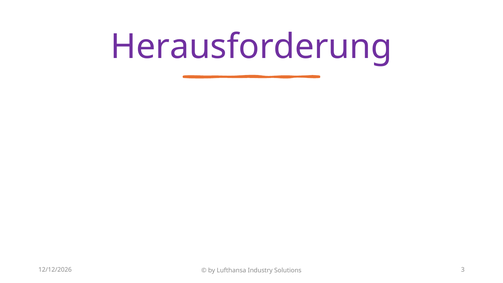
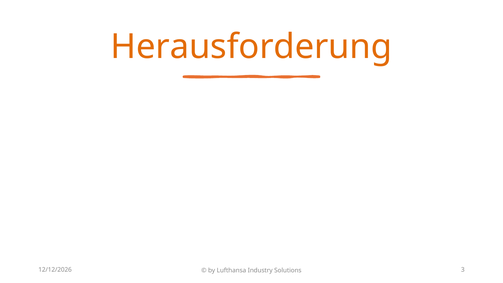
Herausforderung colour: purple -> orange (251, 47)
